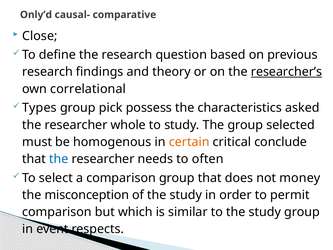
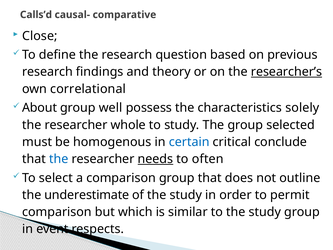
Only’d: Only’d -> Calls’d (36, 15)
Types: Types -> About (40, 108)
pick: pick -> well (111, 108)
asked: asked -> solely (302, 108)
certain colour: orange -> blue (189, 142)
needs underline: none -> present (155, 159)
money: money -> outline (300, 178)
misconception: misconception -> underestimate (87, 195)
